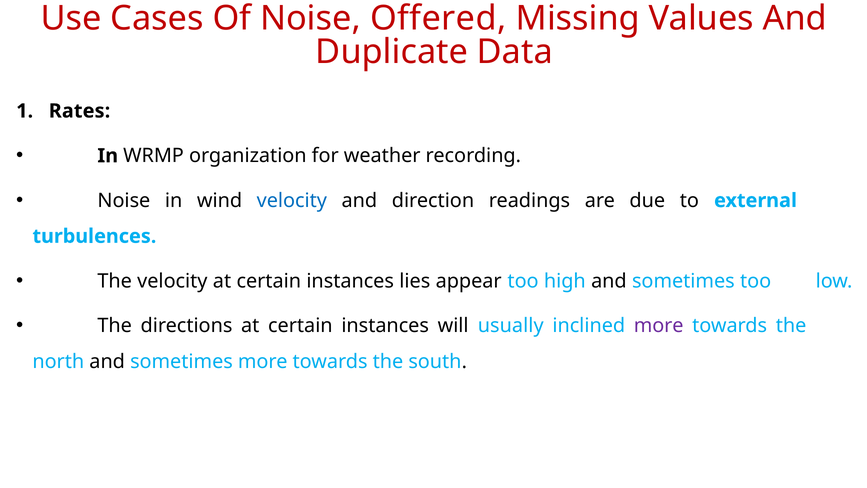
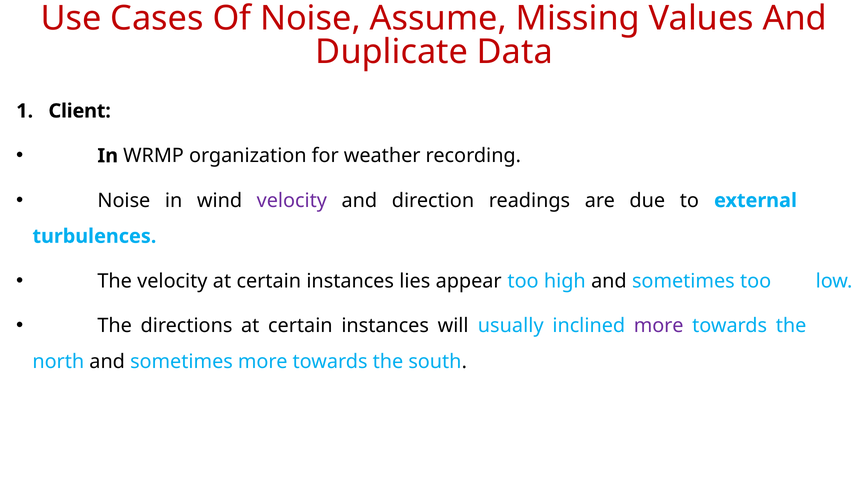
Offered: Offered -> Assume (438, 19)
Rates: Rates -> Client (80, 111)
velocity colour: blue -> purple (292, 200)
